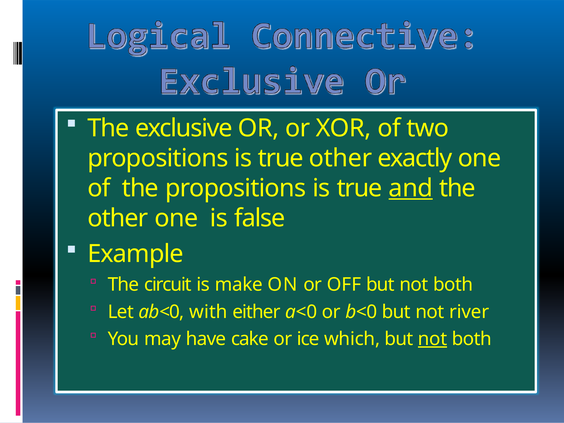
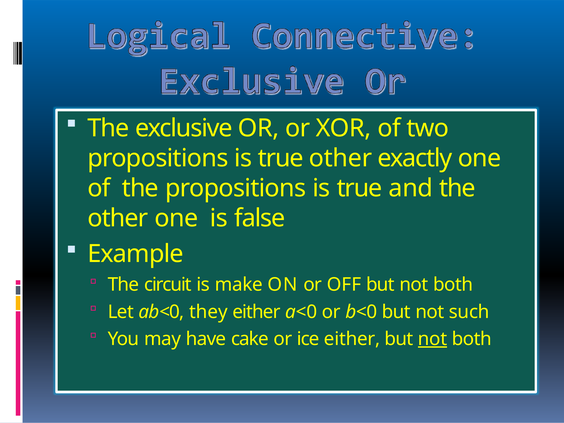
and underline: present -> none (411, 188)
with: with -> they (208, 312)
river: river -> such (469, 312)
ice which: which -> either (352, 339)
